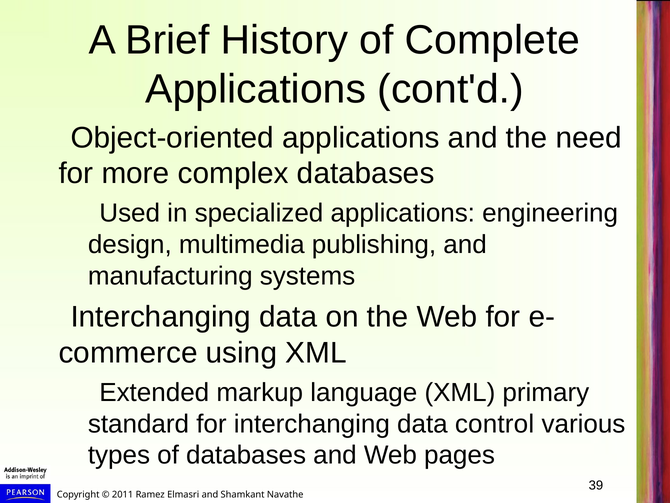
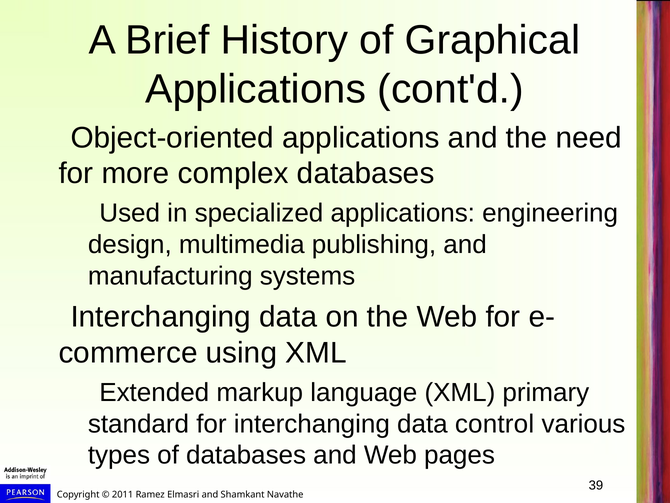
Complete: Complete -> Graphical (493, 40)
